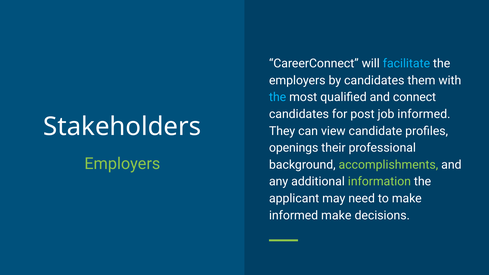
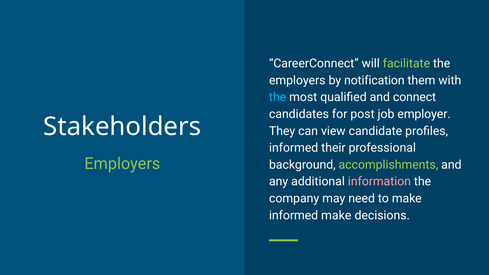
facilitate colour: light blue -> light green (406, 64)
by candidates: candidates -> notification (374, 80)
job informed: informed -> employer (424, 114)
openings: openings -> informed (294, 148)
information colour: light green -> pink (379, 182)
applicant: applicant -> company (294, 198)
